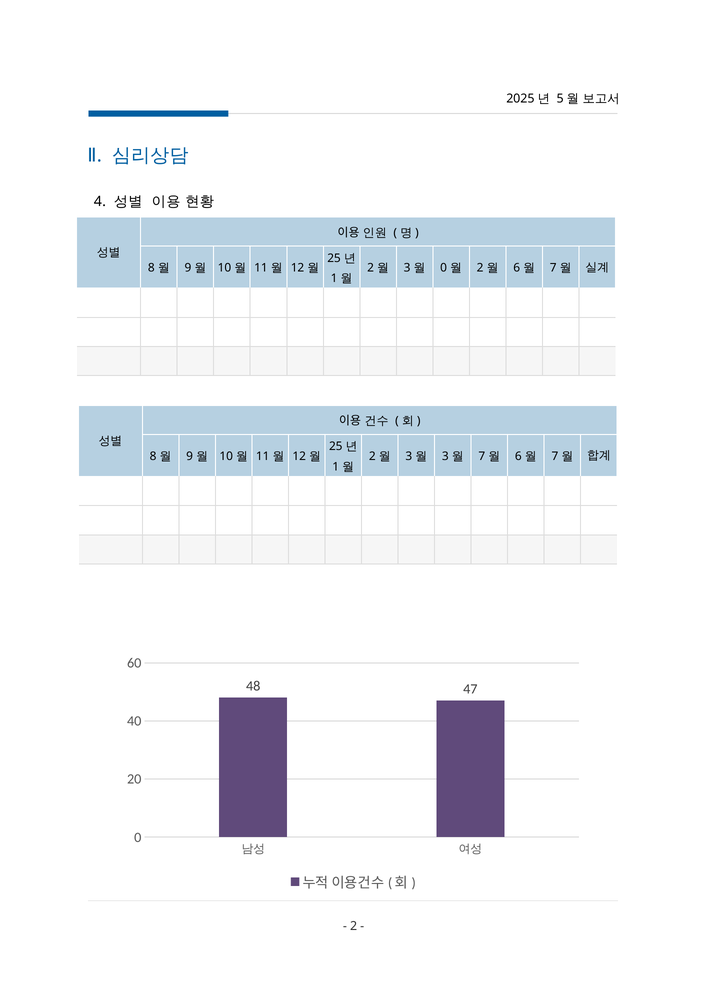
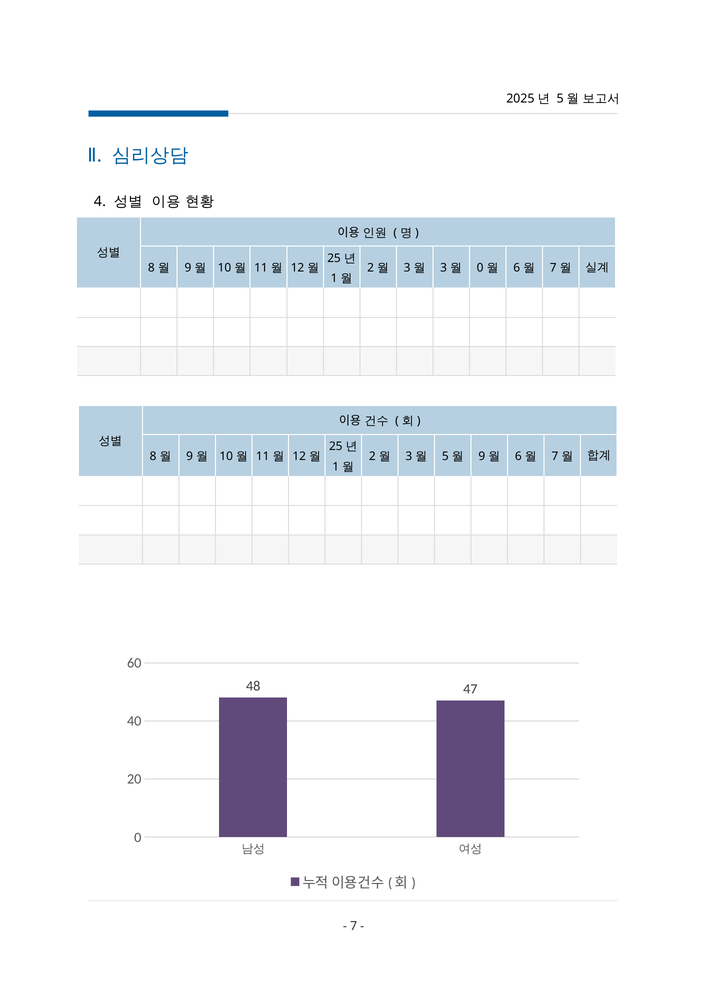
0: 0 -> 3 (444, 268)
2: 2 -> 0 (480, 268)
3: 3 -> 5 (445, 456)
7: 7 -> 9 (482, 456)
2: 2 -> 7 (354, 926)
